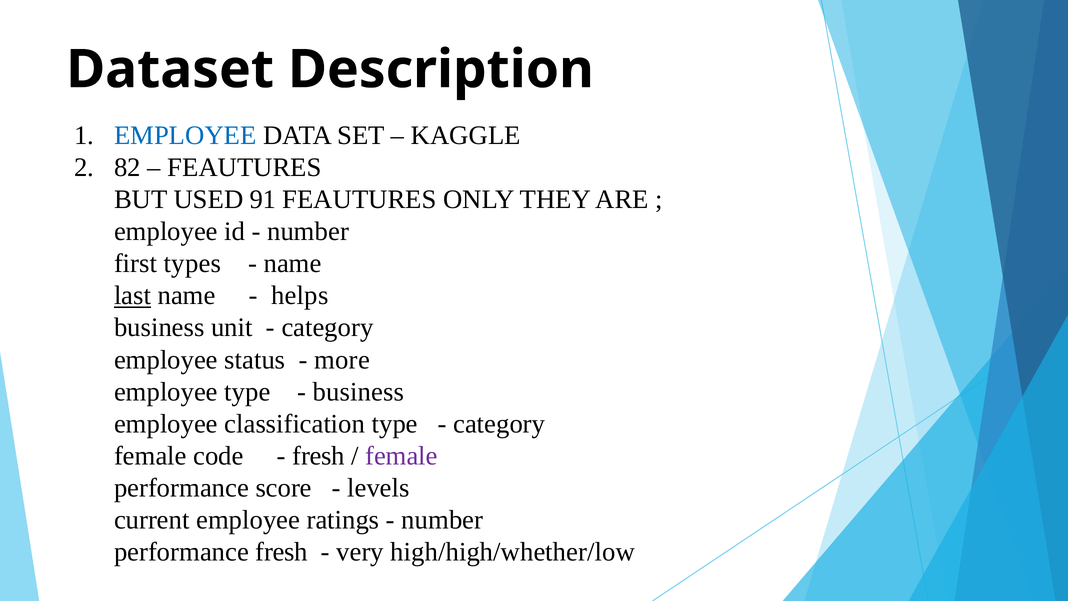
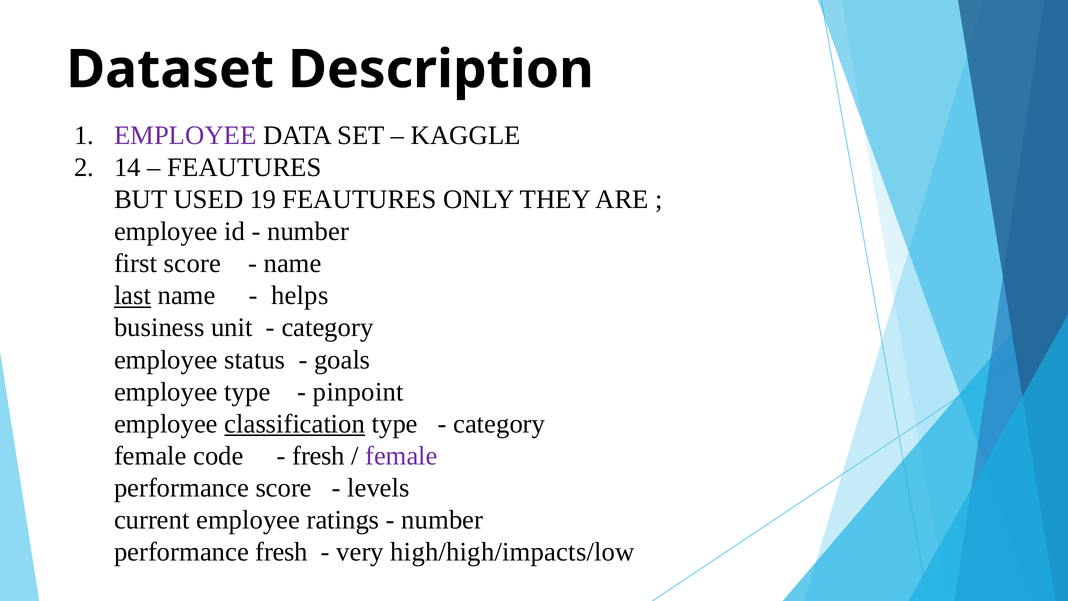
EMPLOYEE colour: blue -> purple (185, 135)
82: 82 -> 14 (127, 167)
91: 91 -> 19 (263, 199)
first types: types -> score (192, 263)
more: more -> goals (342, 360)
business: business -> pinpoint (358, 392)
classification underline: none -> present (295, 424)
high/high/whether/low: high/high/whether/low -> high/high/impacts/low (513, 552)
